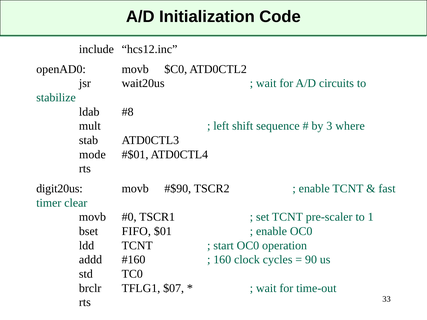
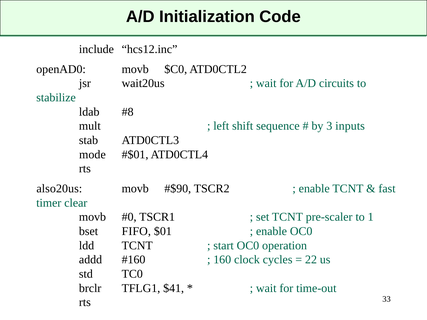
where: where -> inputs (350, 126)
digit20us: digit20us -> also20us (59, 189)
90: 90 -> 22 (311, 260)
$07: $07 -> $41 (174, 288)
